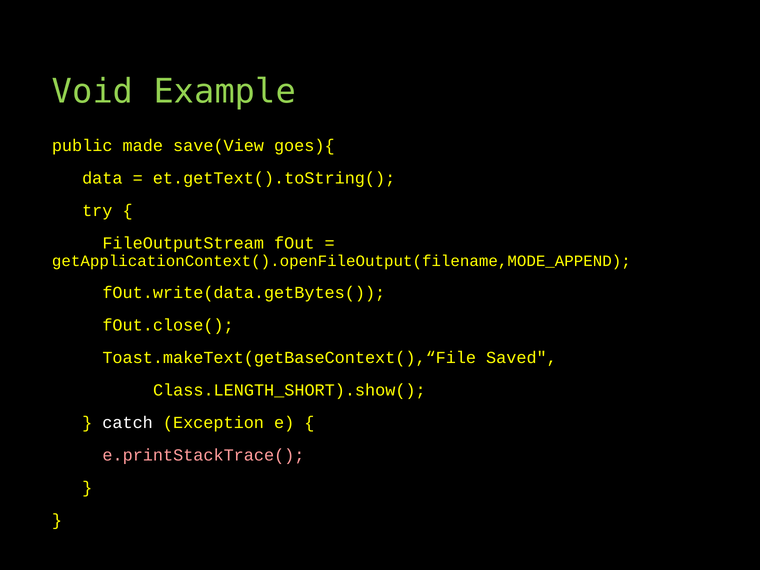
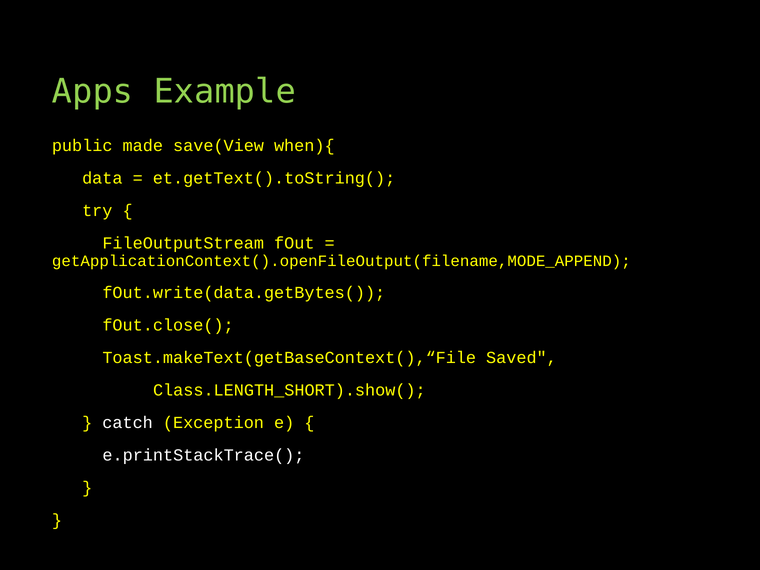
Void: Void -> Apps (93, 92)
goes){: goes){ -> when){ (304, 146)
e.printStackTrace( colour: pink -> white (203, 455)
